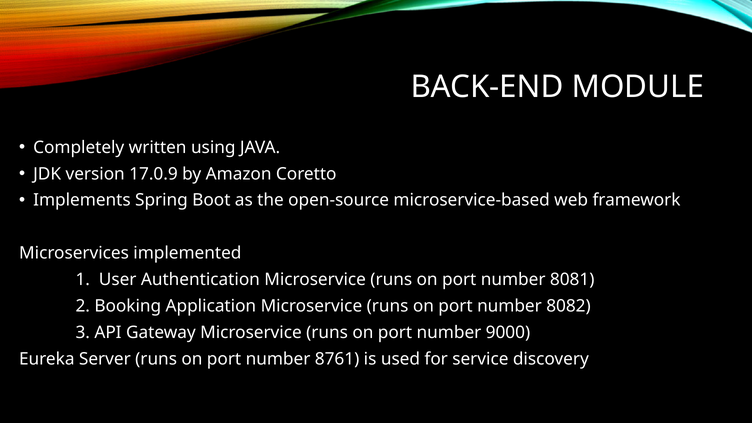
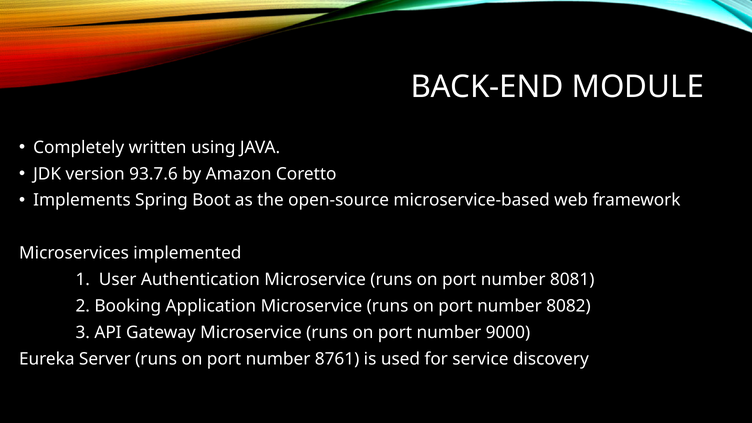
17.0.9: 17.0.9 -> 93.7.6 (154, 174)
